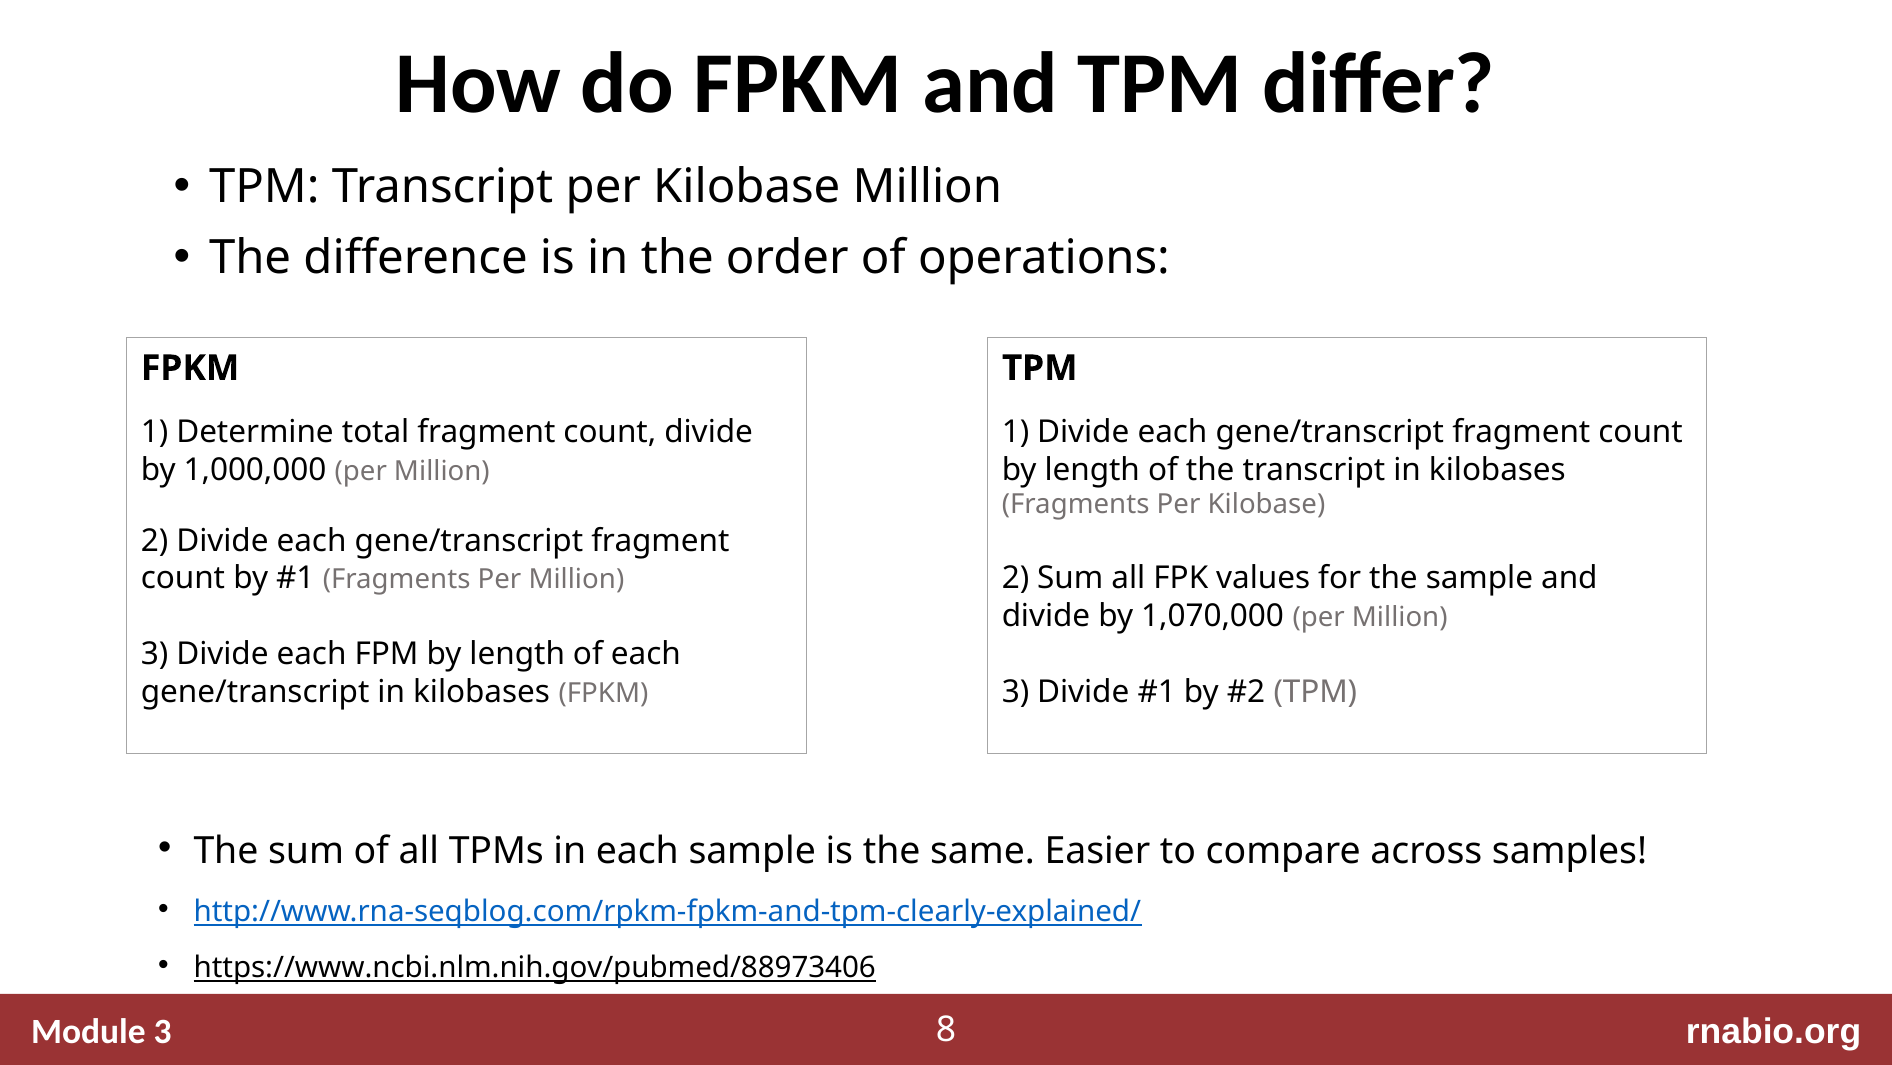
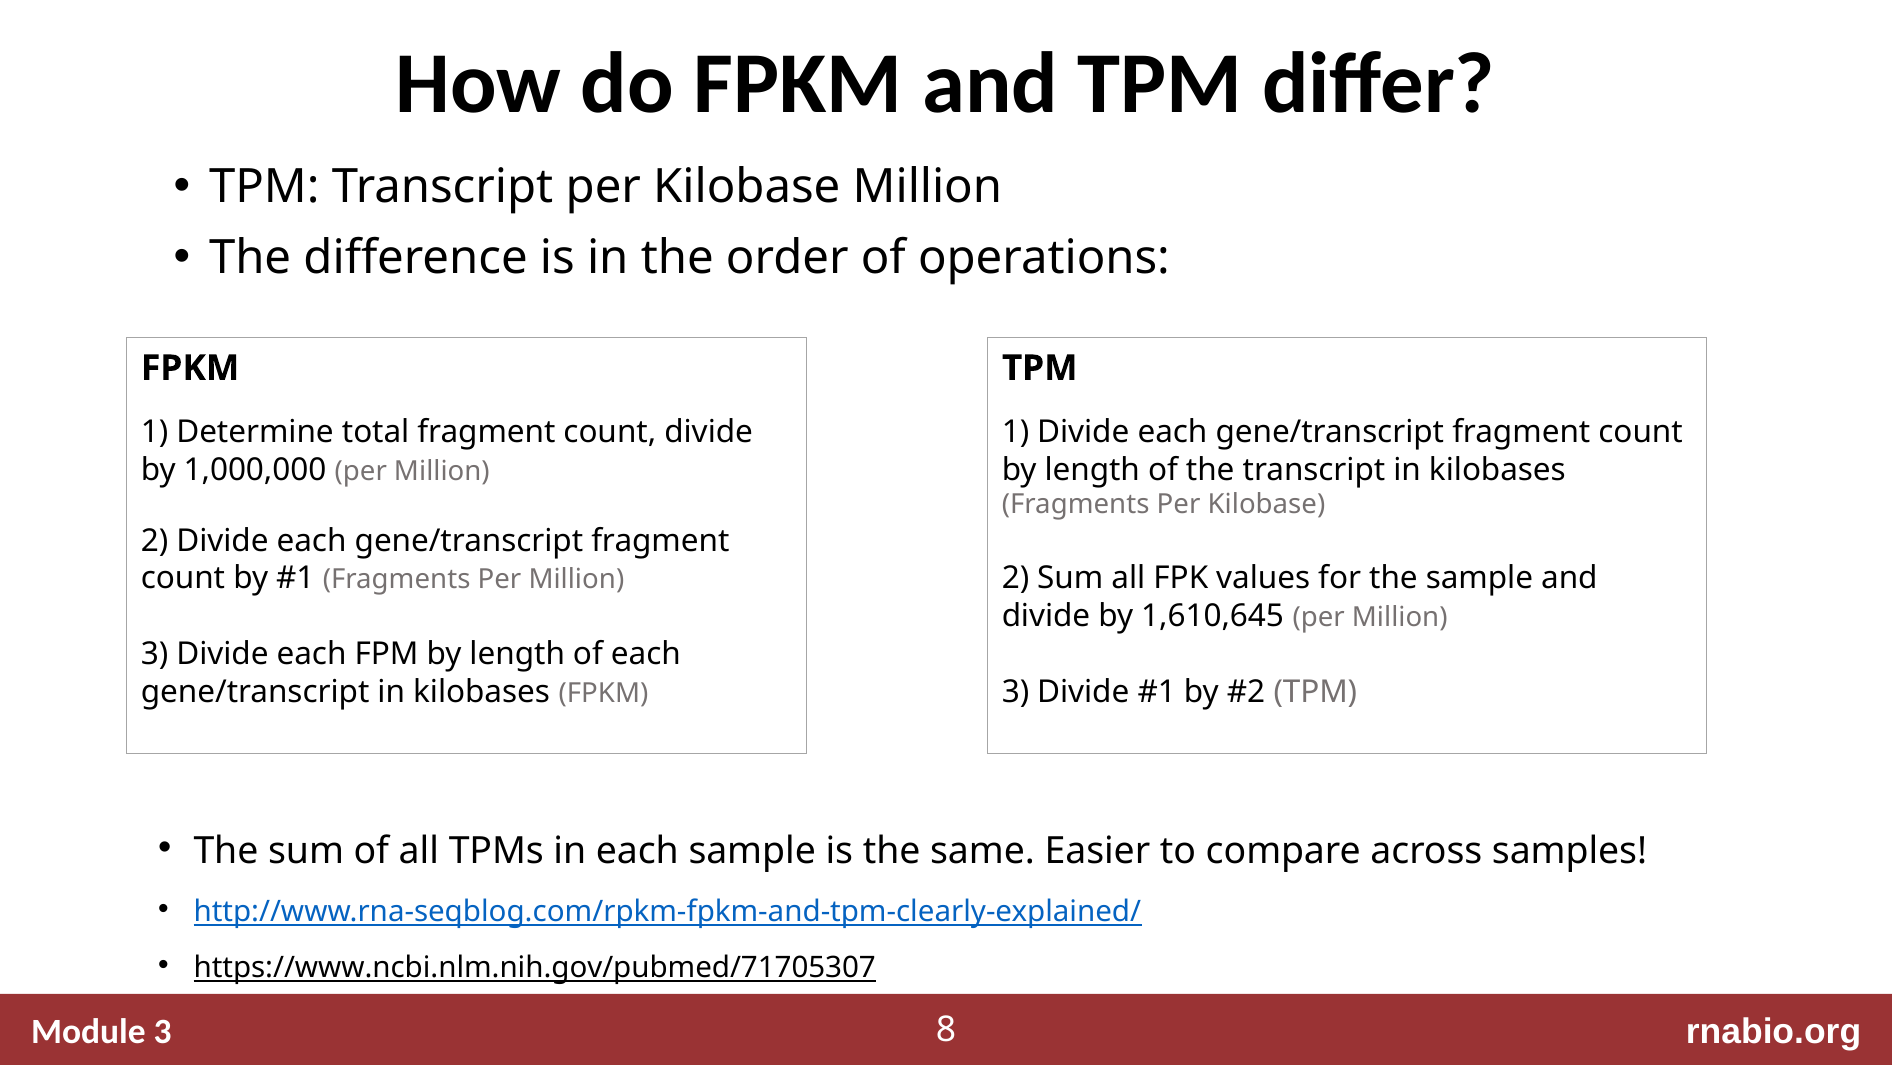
1,070,000: 1,070,000 -> 1,610,645 (1213, 616)
https://www.ncbi.nlm.nih.gov/pubmed/88973406: https://www.ncbi.nlm.nih.gov/pubmed/88973406 -> https://www.ncbi.nlm.nih.gov/pubmed/71705307 (535, 967)
